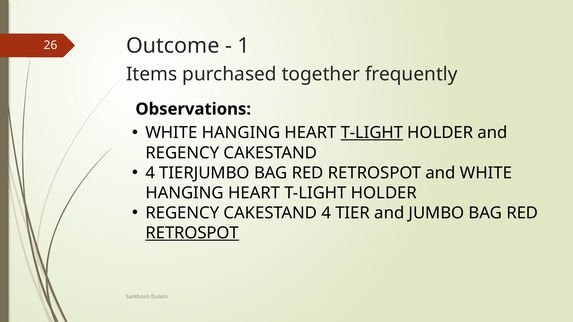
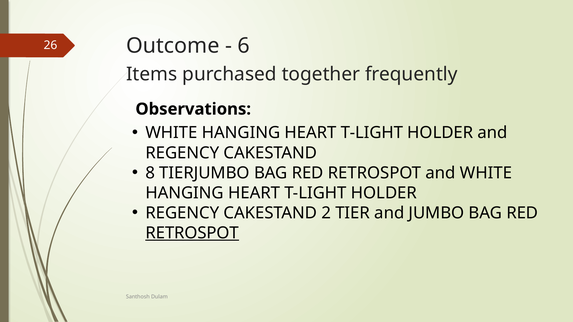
1: 1 -> 6 (244, 46)
T-LIGHT underline: present -> none (372, 133)
4: 4 -> 8 (150, 173)
CAKESTAND 4: 4 -> 2 (326, 213)
